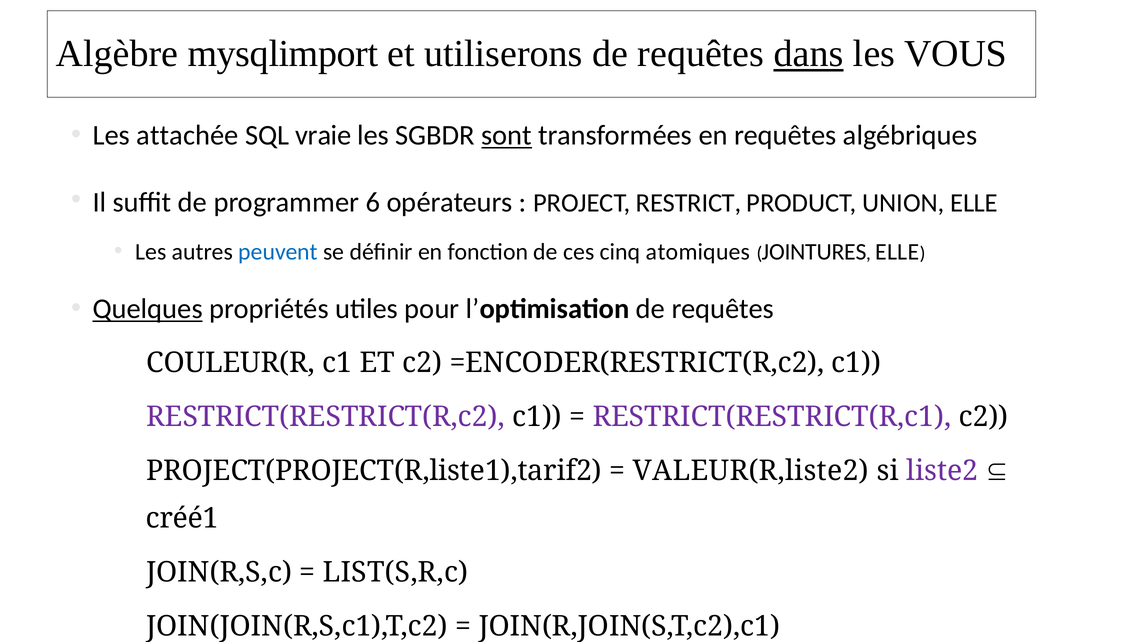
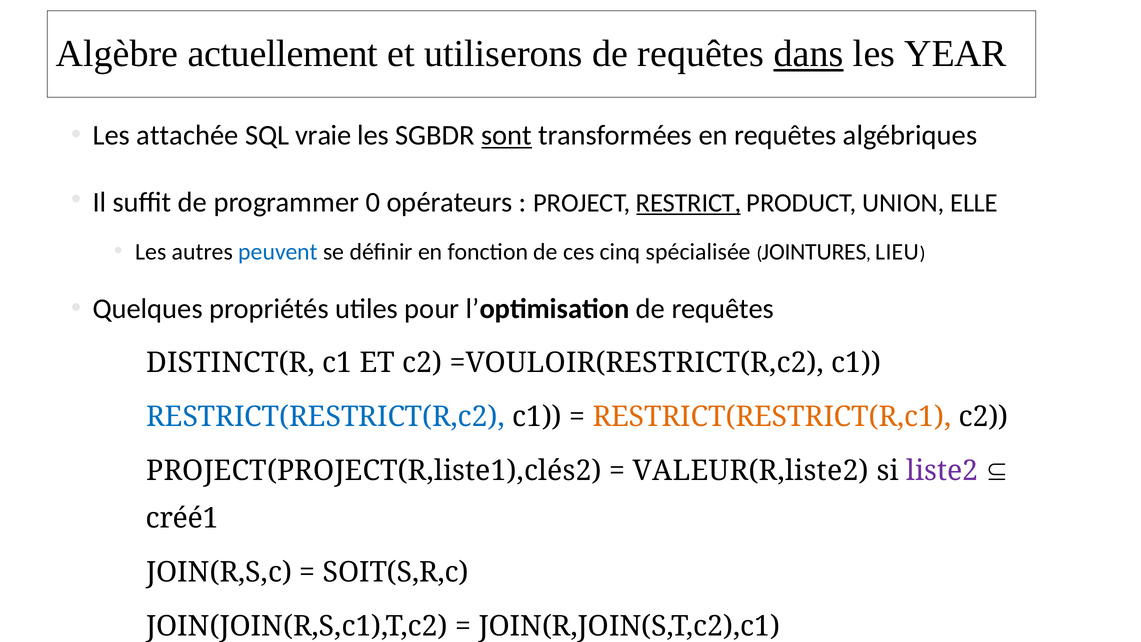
mysqlimport: mysqlimport -> actuellement (283, 54)
VOUS: VOUS -> YEAR (956, 54)
6: 6 -> 0 (373, 202)
RESTRICT underline: none -> present (689, 203)
atomiques: atomiques -> spécialisée (698, 252)
ELLE: ELLE -> LIEU (897, 252)
Quelques underline: present -> none (148, 309)
COULEUR(R: COULEUR(R -> DISTINCT(R (230, 363)
=ENCODER(RESTRICT(R,c2: =ENCODER(RESTRICT(R,c2 -> =VOULOIR(RESTRICT(R,c2 (637, 363)
RESTRICT(RESTRICT(R,c2 colour: purple -> blue (325, 417)
RESTRICT(RESTRICT(R,c1 colour: purple -> orange (772, 417)
PROJECT(PROJECT(R,liste1),tarif2: PROJECT(PROJECT(R,liste1),tarif2 -> PROJECT(PROJECT(R,liste1),clés2 (374, 470)
LIST(S,R,c: LIST(S,R,c -> SOIT(S,R,c (396, 572)
